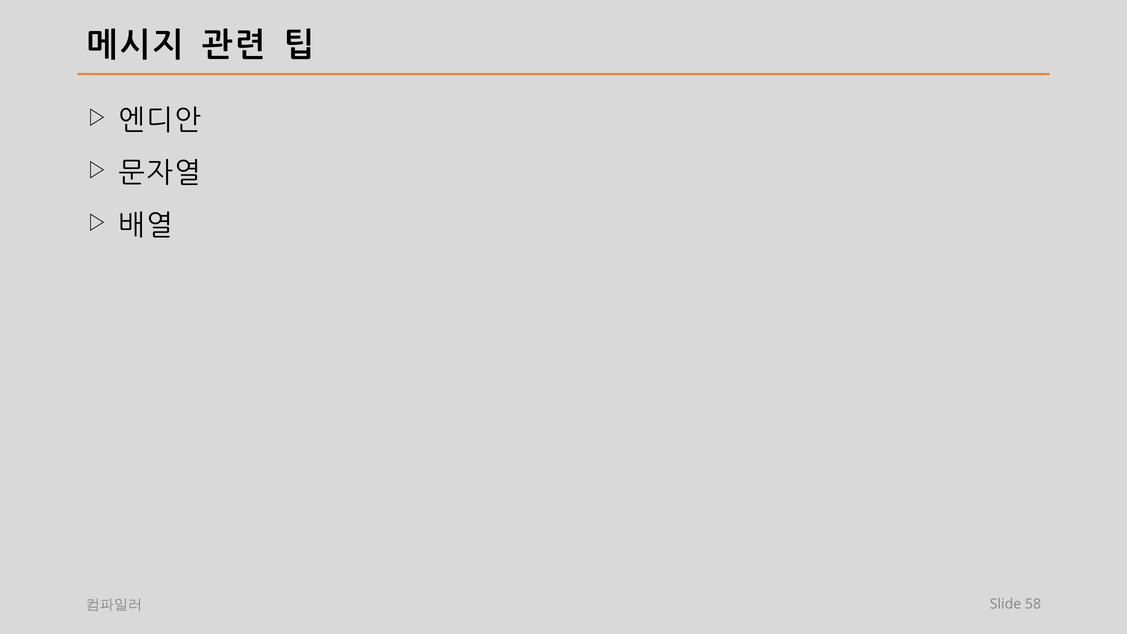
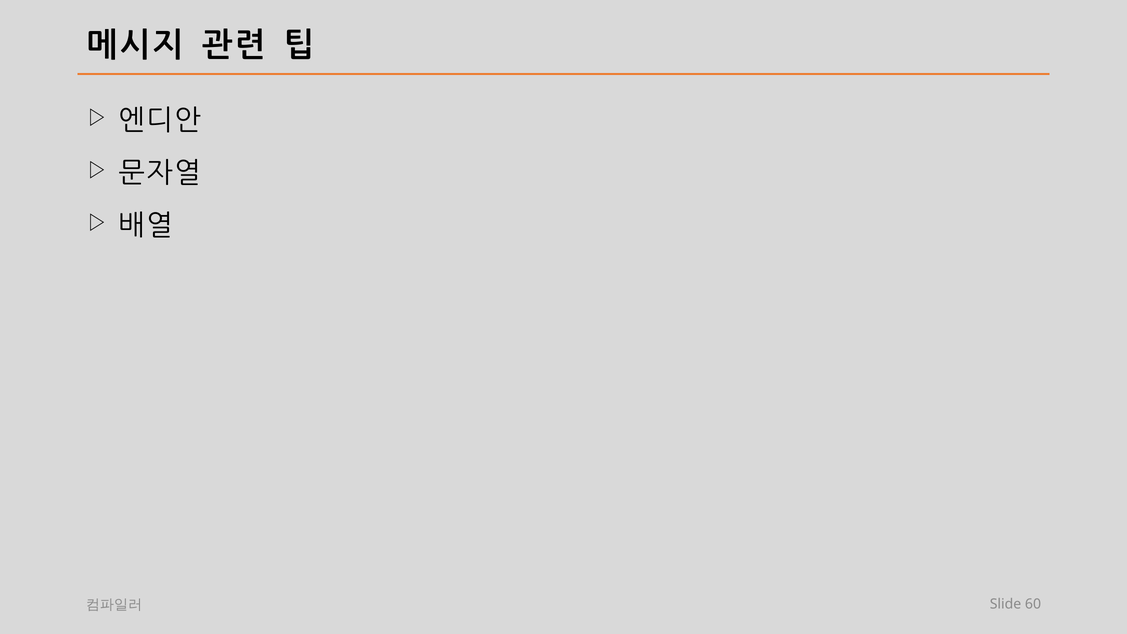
58: 58 -> 60 (1033, 604)
